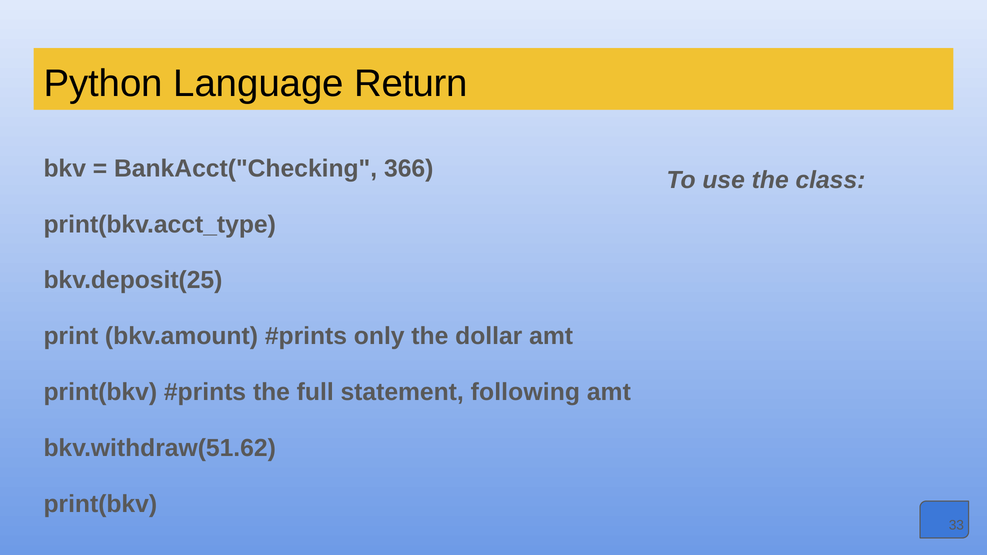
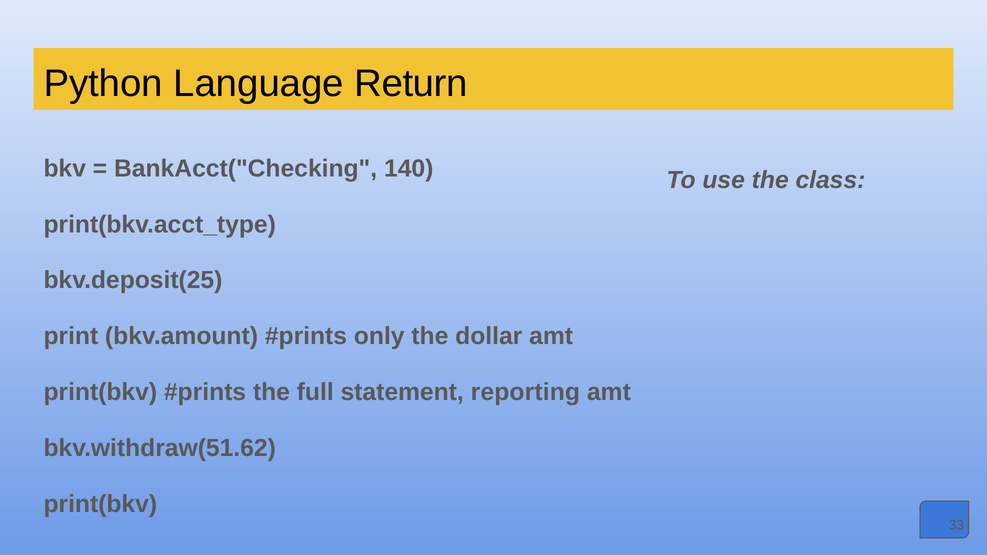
366: 366 -> 140 (409, 169)
following: following -> reporting (525, 392)
